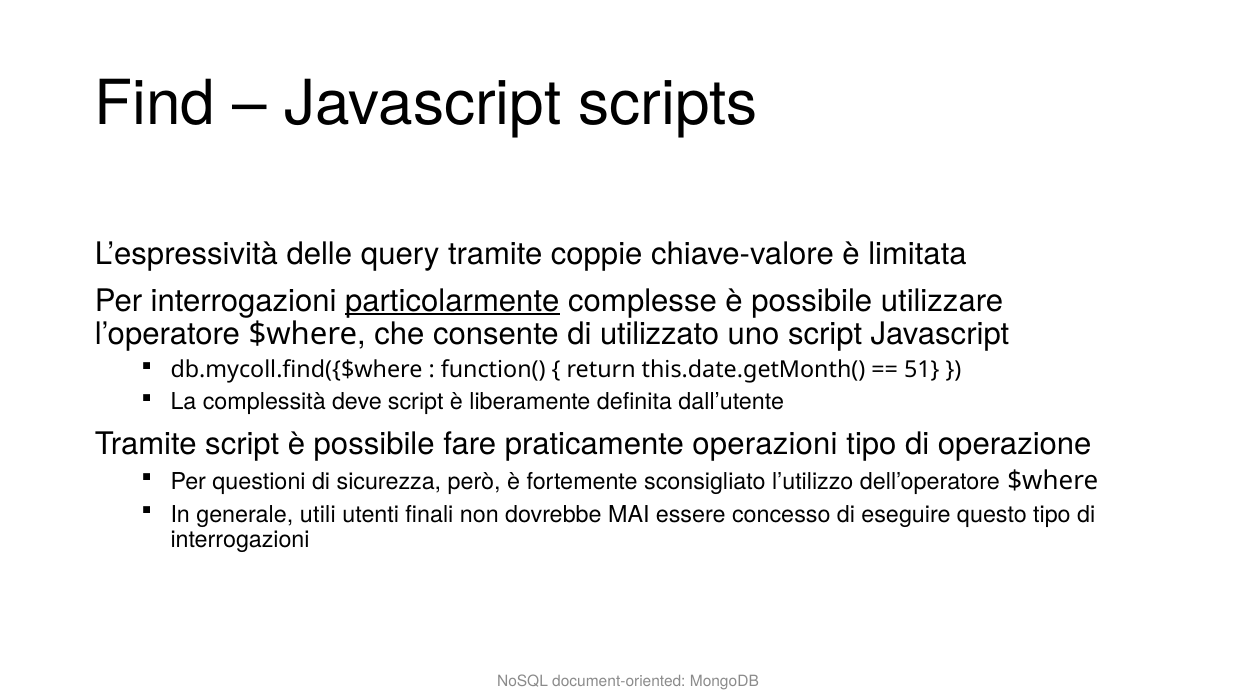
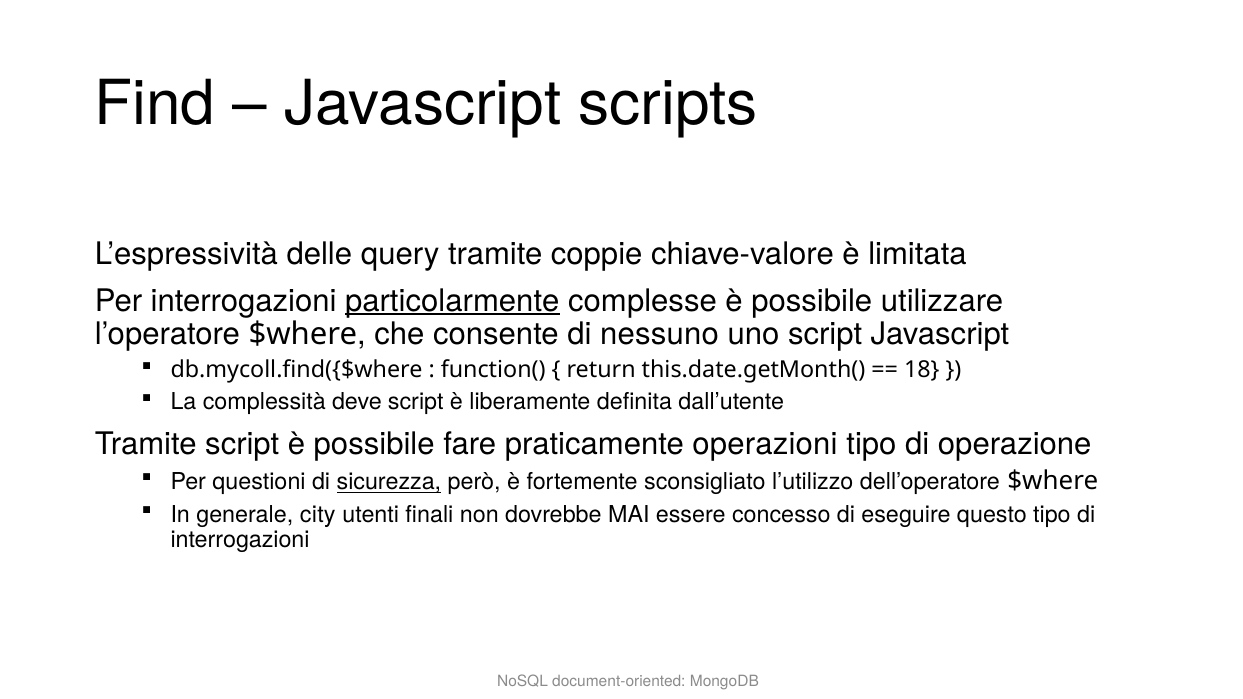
utilizzato: utilizzato -> nessuno (659, 335)
51: 51 -> 18 (922, 370)
sicurezza underline: none -> present (389, 482)
utili: utili -> city (318, 515)
